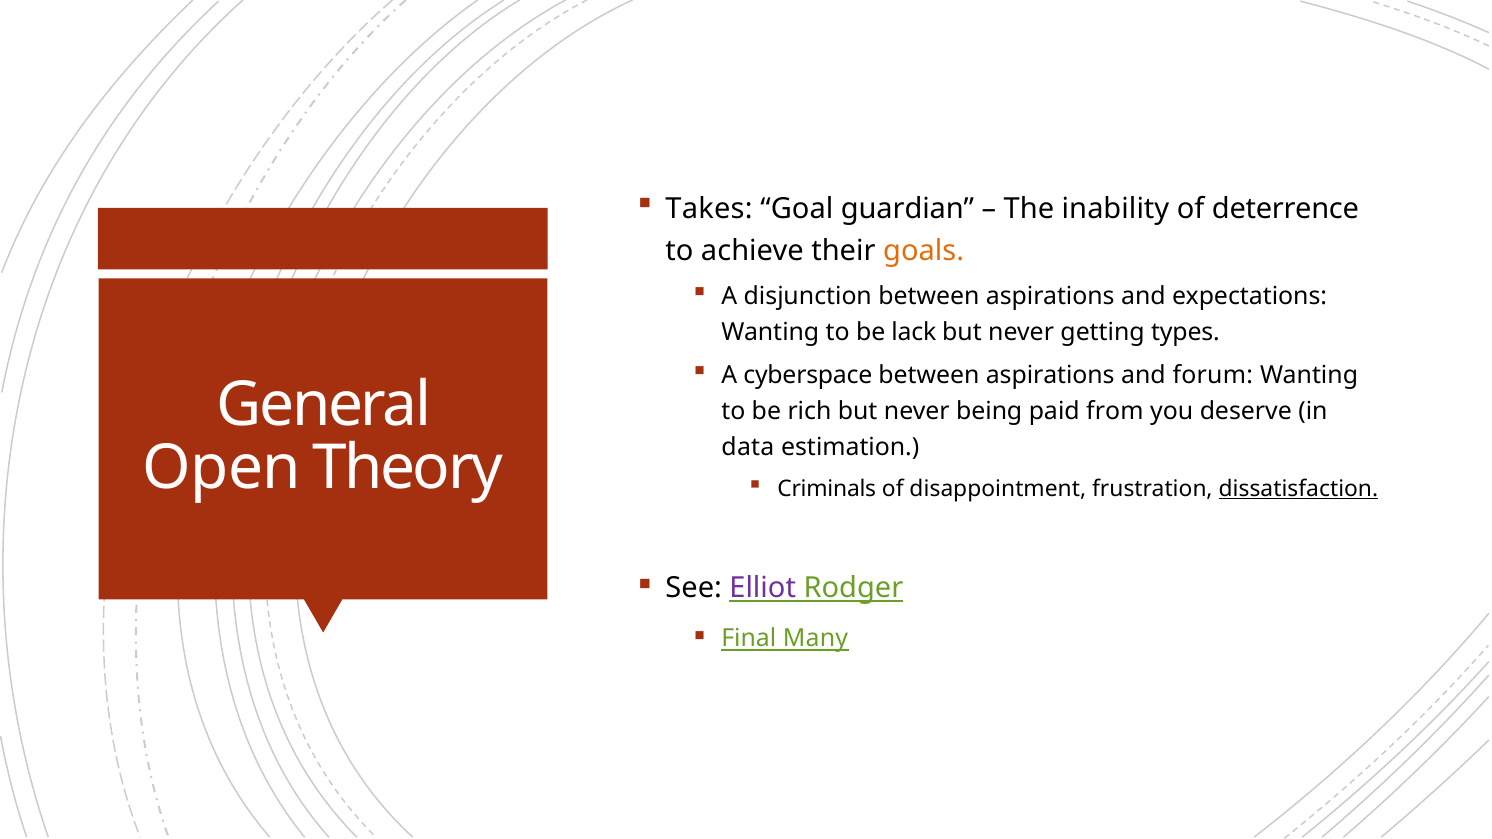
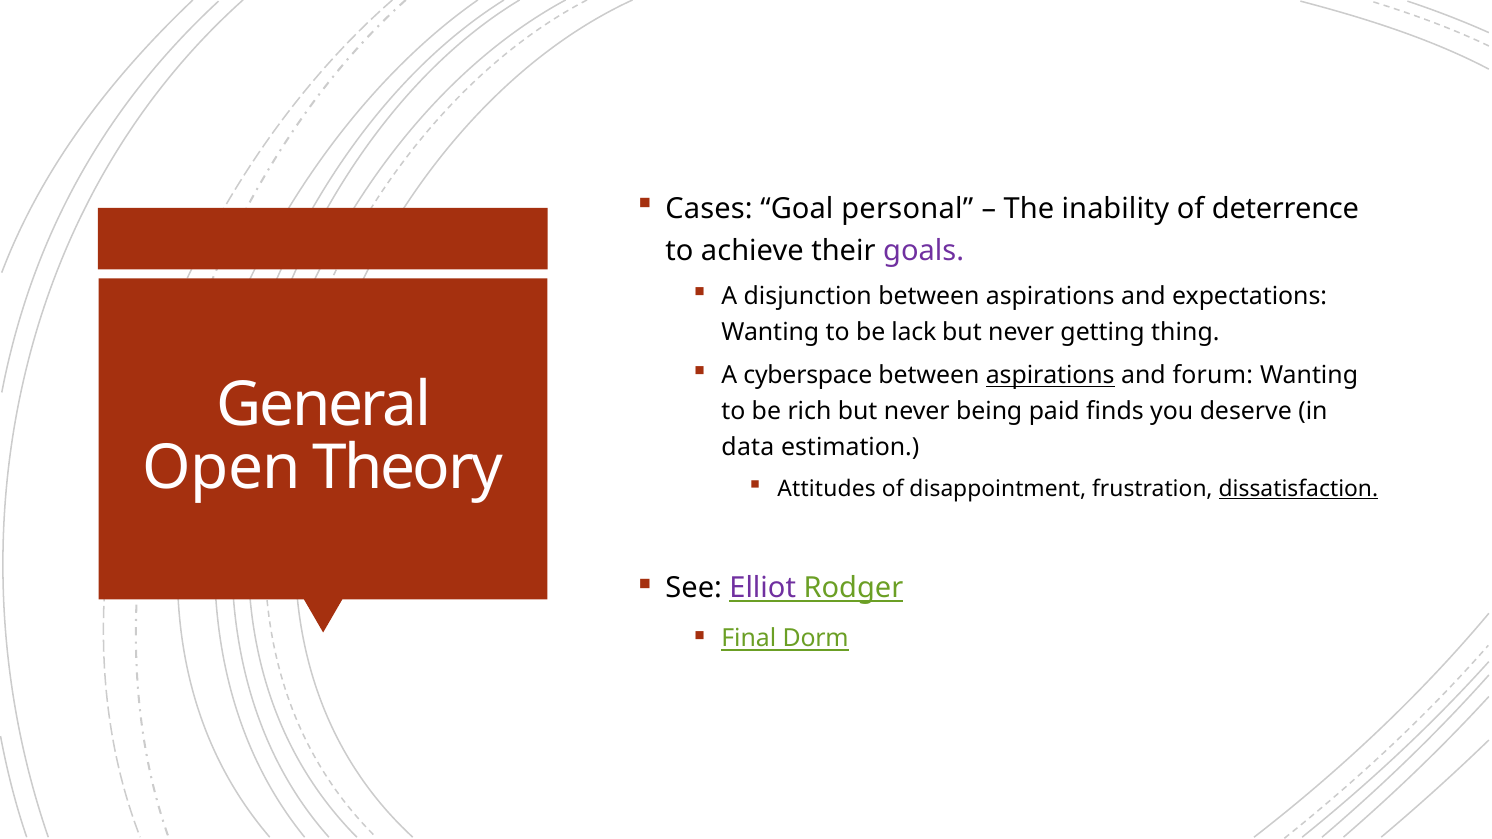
Takes: Takes -> Cases (709, 209)
guardian: guardian -> personal (907, 209)
goals colour: orange -> purple (924, 251)
types: types -> thing (1185, 332)
aspirations underline: none -> present (1050, 376)
from: from -> finds (1115, 412)
Criminals: Criminals -> Attitudes (827, 489)
Many: Many -> Dorm (816, 639)
